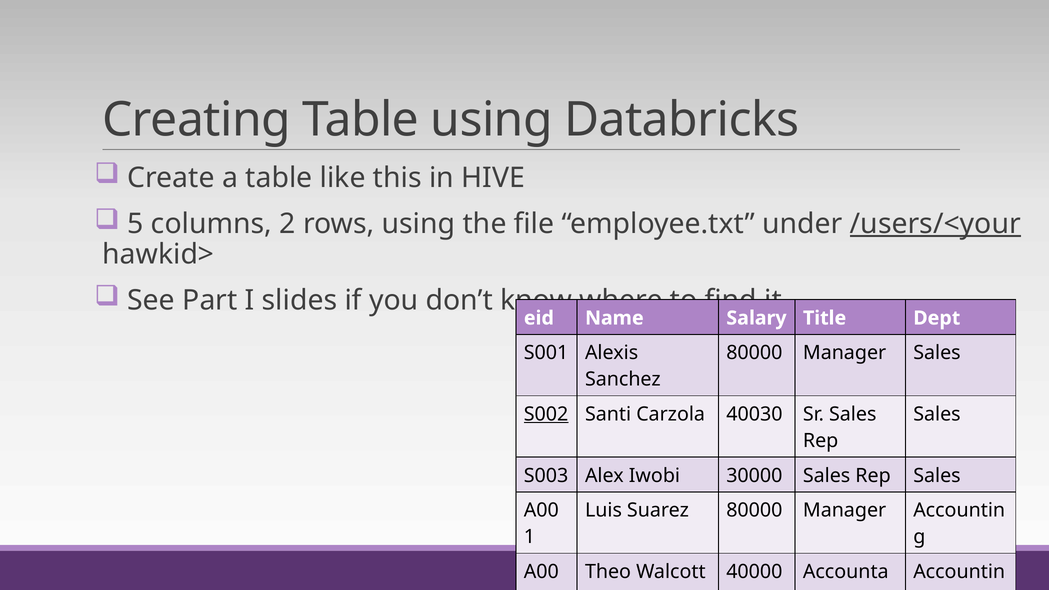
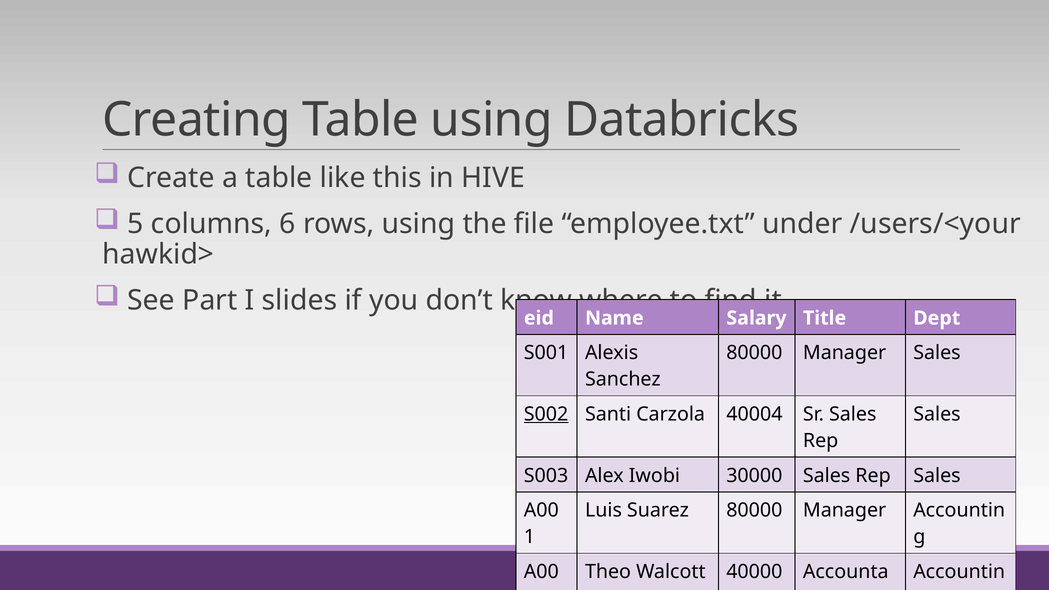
columns 2: 2 -> 6 (288, 224)
/users/<your underline: present -> none (935, 224)
40030: 40030 -> 40004 (754, 414)
